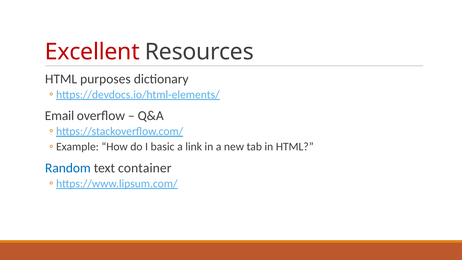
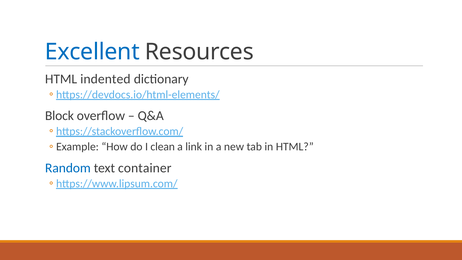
Excellent colour: red -> blue (92, 52)
purposes: purposes -> indented (105, 79)
Email: Email -> Block (59, 116)
basic: basic -> clean (163, 147)
